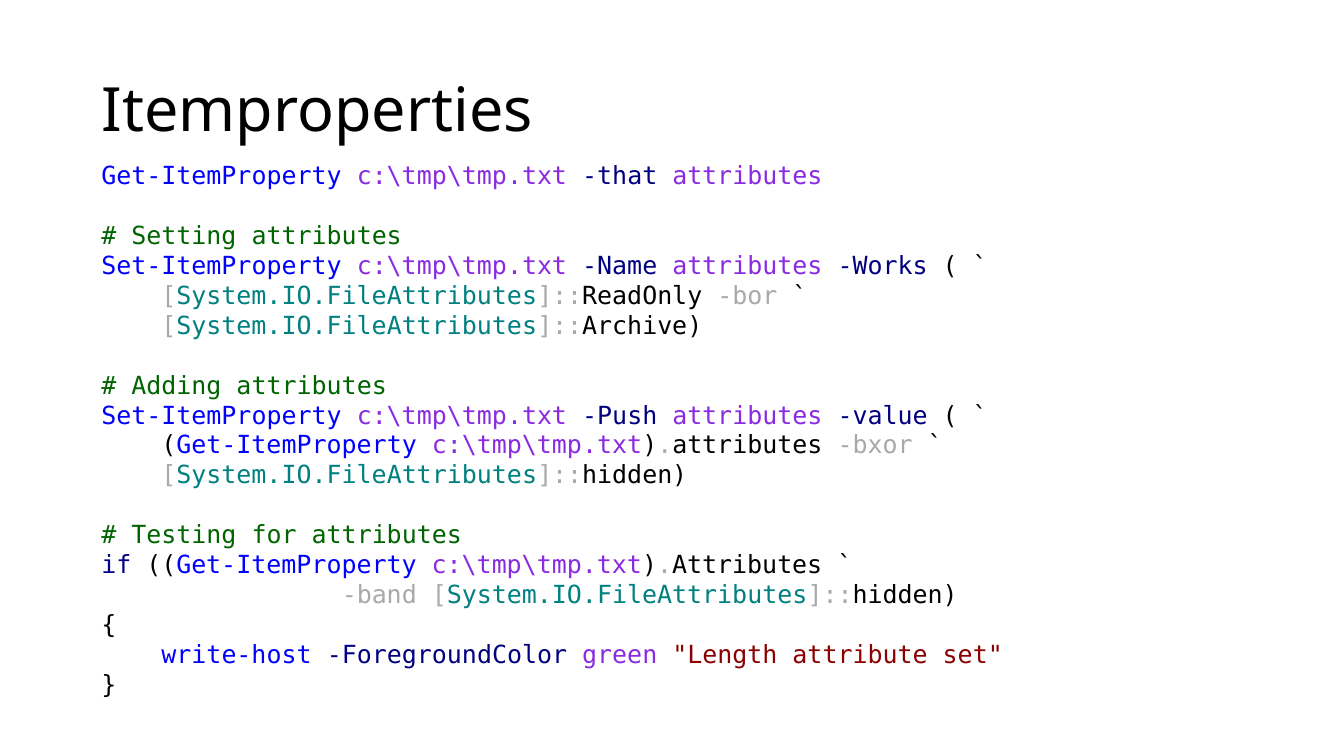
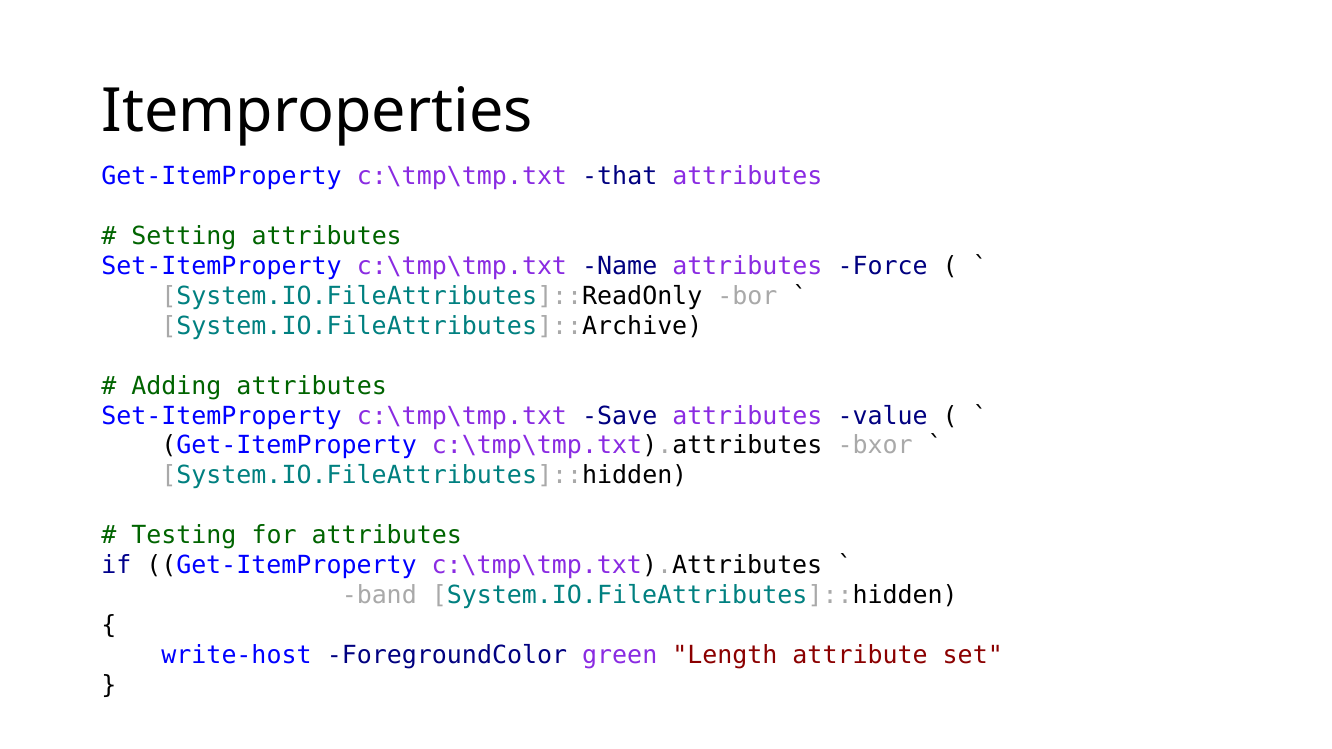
Works: Works -> Force (883, 266)
Push: Push -> Save (620, 416)
